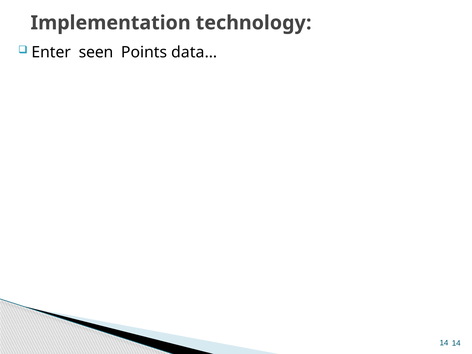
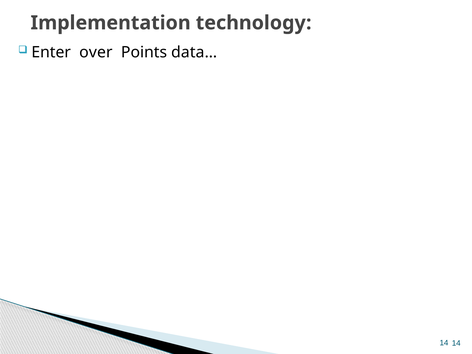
seen: seen -> over (96, 52)
